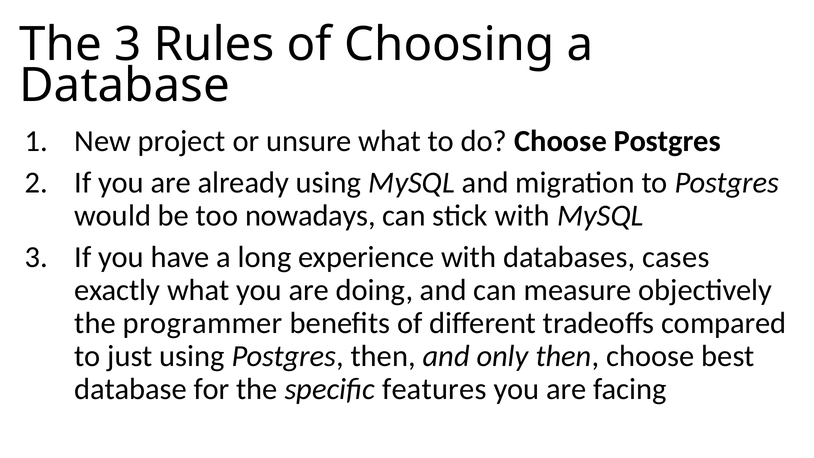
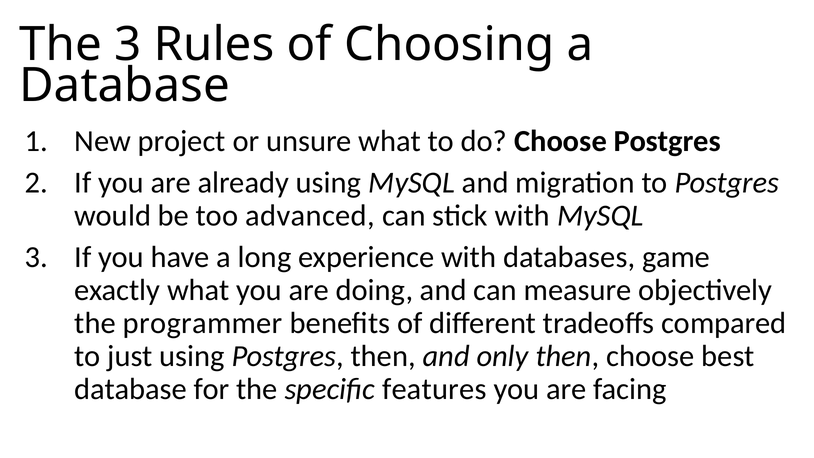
nowadays: nowadays -> advanced (310, 216)
cases: cases -> game (676, 257)
